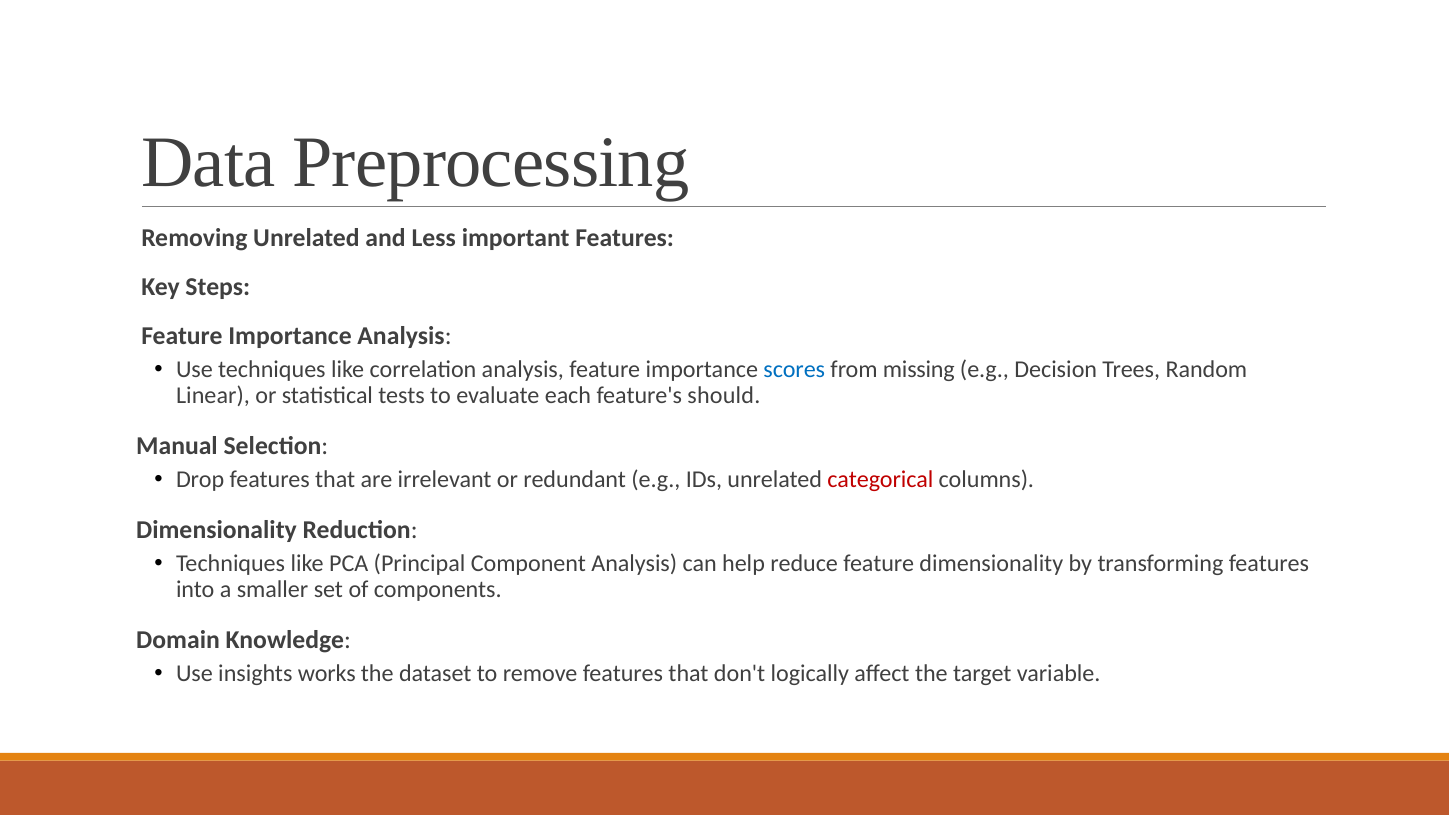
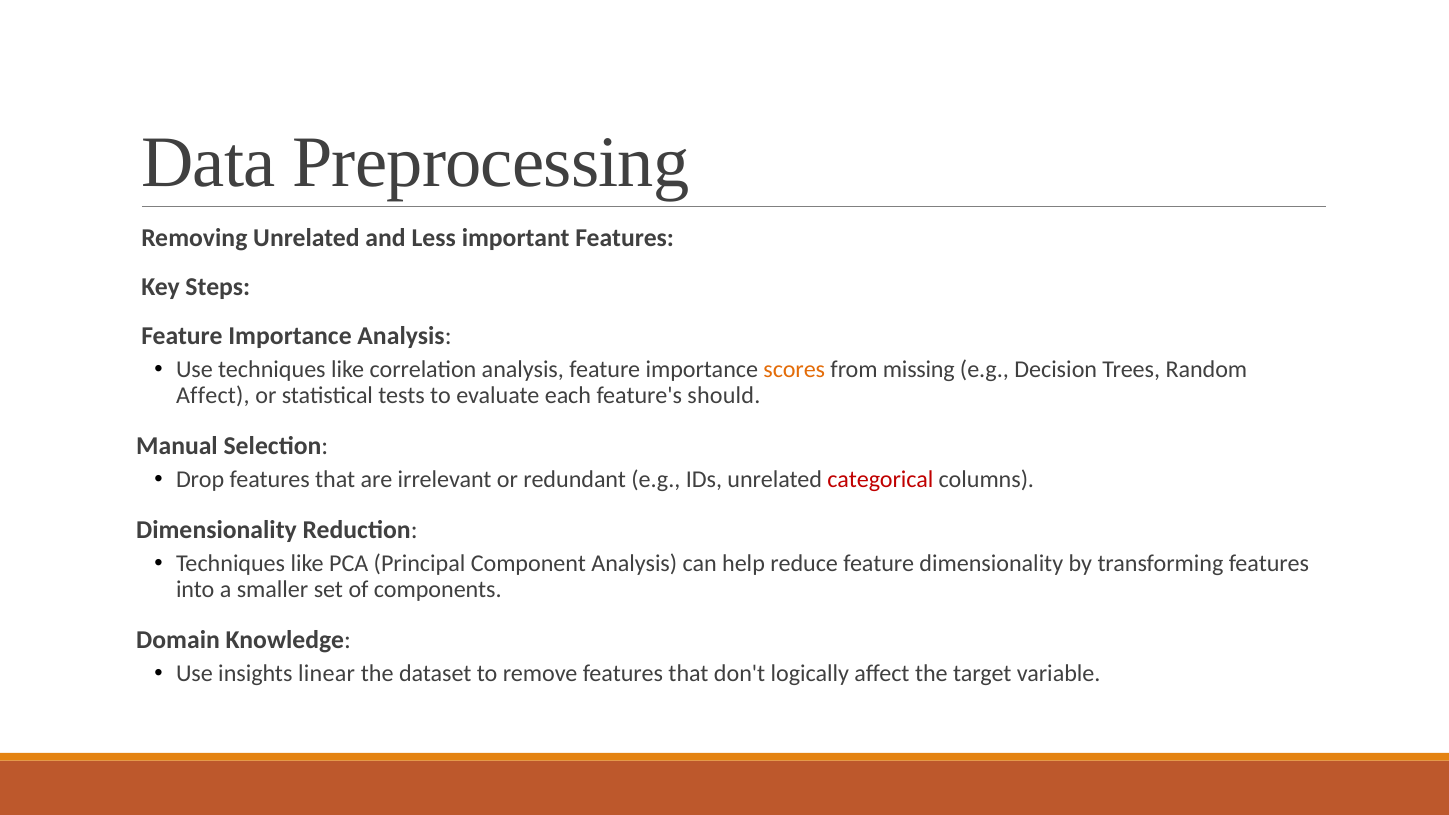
scores colour: blue -> orange (794, 369)
Linear: Linear -> Affect (213, 395)
works: works -> linear (327, 673)
